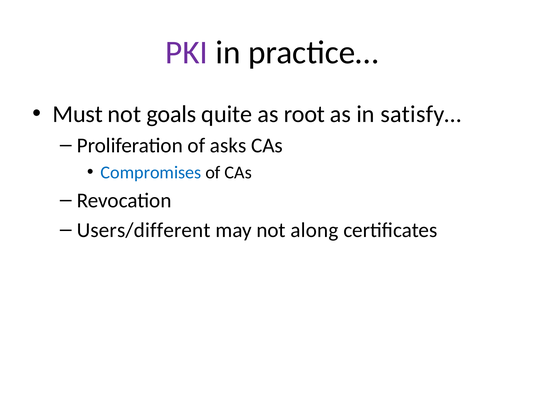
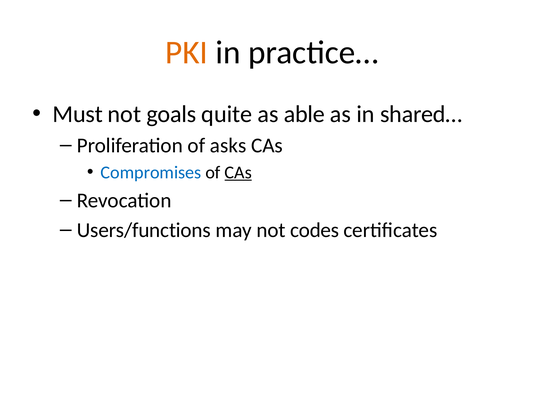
PKI colour: purple -> orange (187, 53)
root: root -> able (304, 114)
satisfy…: satisfy… -> shared… (421, 114)
CAs underline: none -> present (238, 172)
Users/different: Users/different -> Users/functions (144, 230)
along: along -> codes (315, 230)
